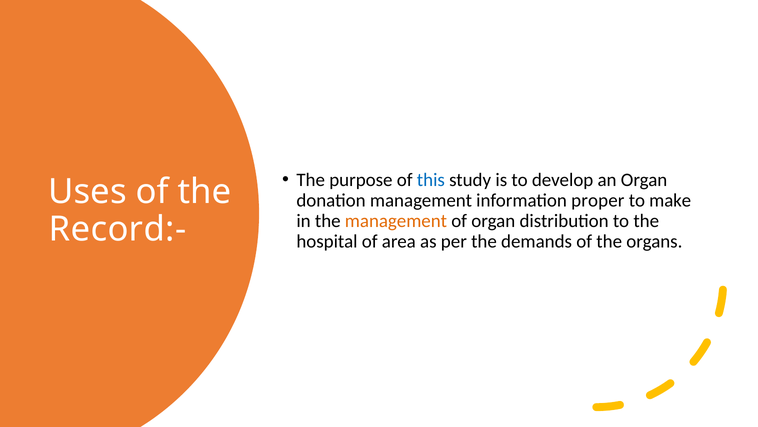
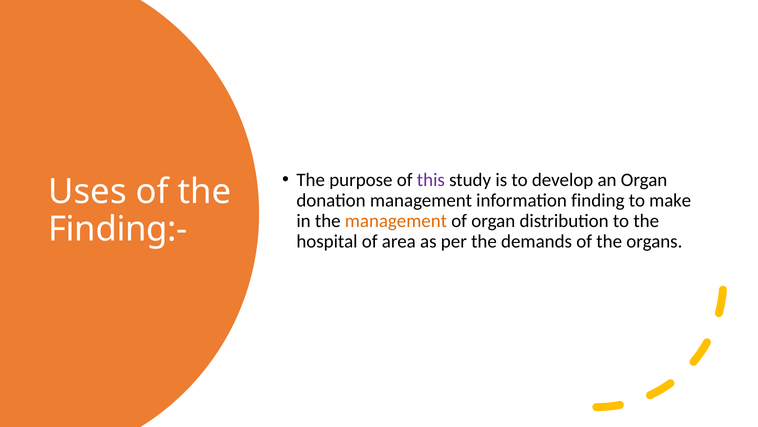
this colour: blue -> purple (431, 180)
proper: proper -> finding (598, 200)
Record:-: Record:- -> Finding:- (118, 229)
